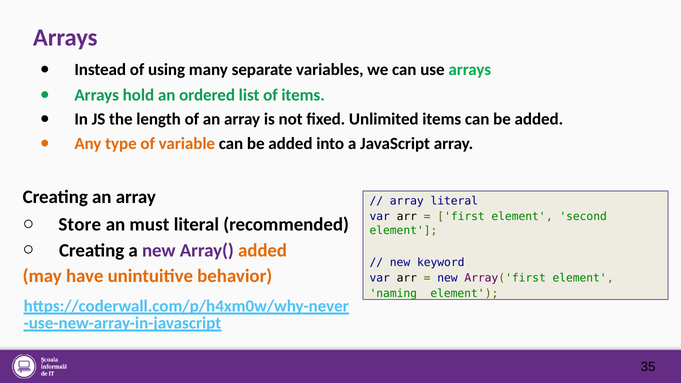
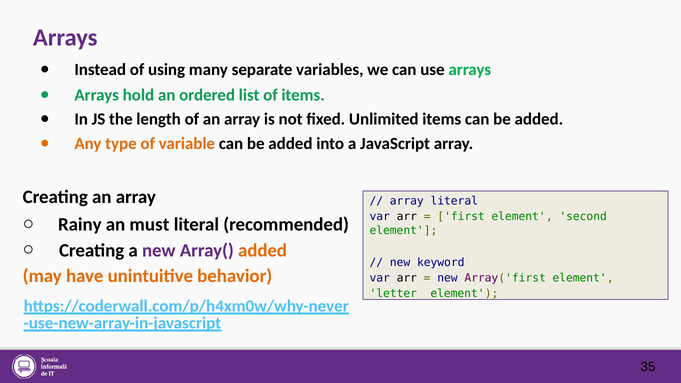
Store: Store -> Rainy (80, 224)
naming: naming -> letter (393, 293)
